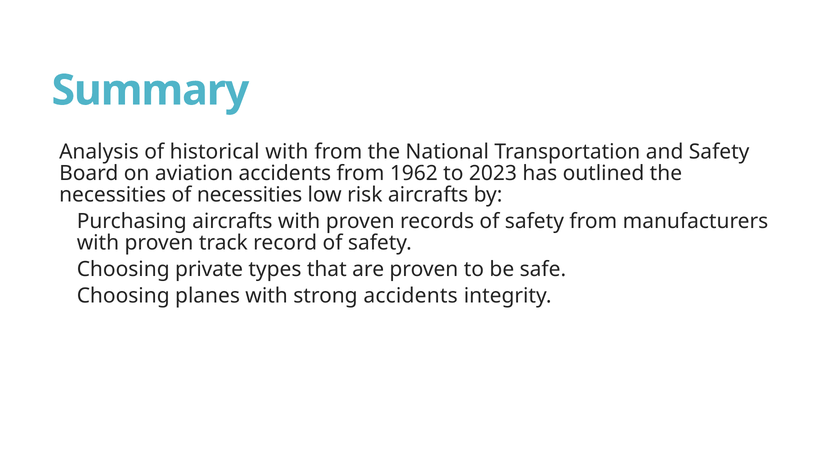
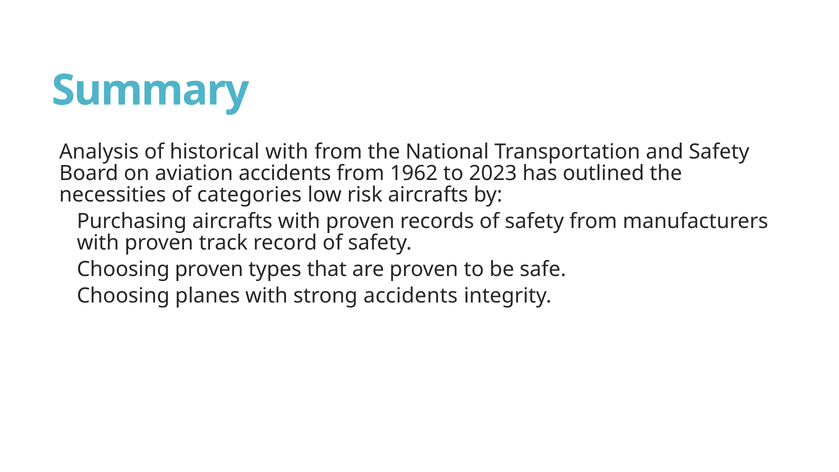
of necessities: necessities -> categories (249, 195)
Choosing private: private -> proven (209, 269)
